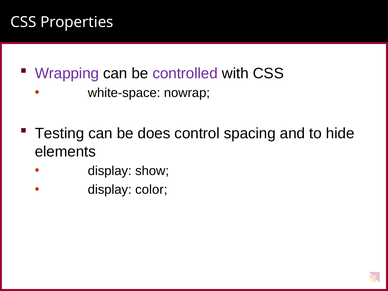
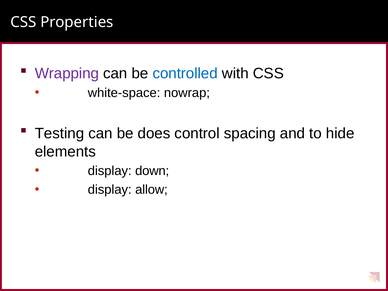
controlled colour: purple -> blue (185, 73)
show: show -> down (152, 171)
color: color -> allow (151, 190)
